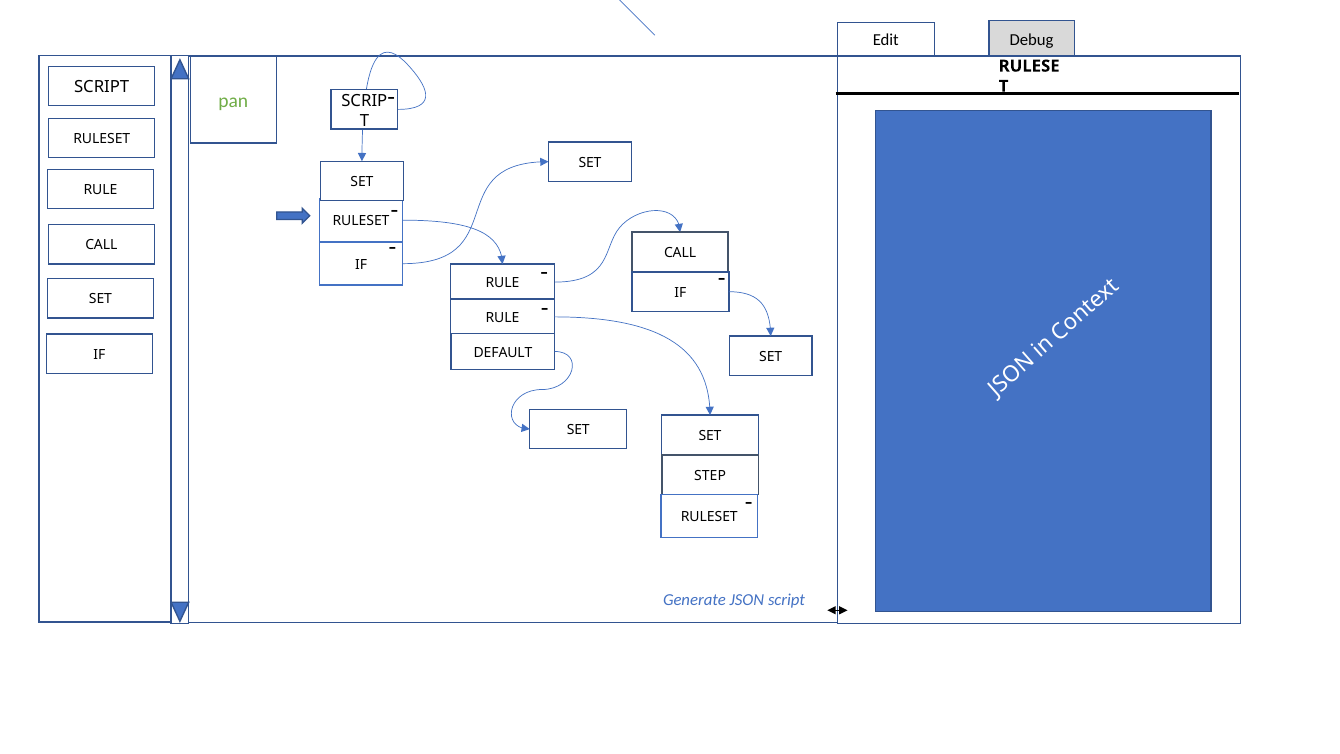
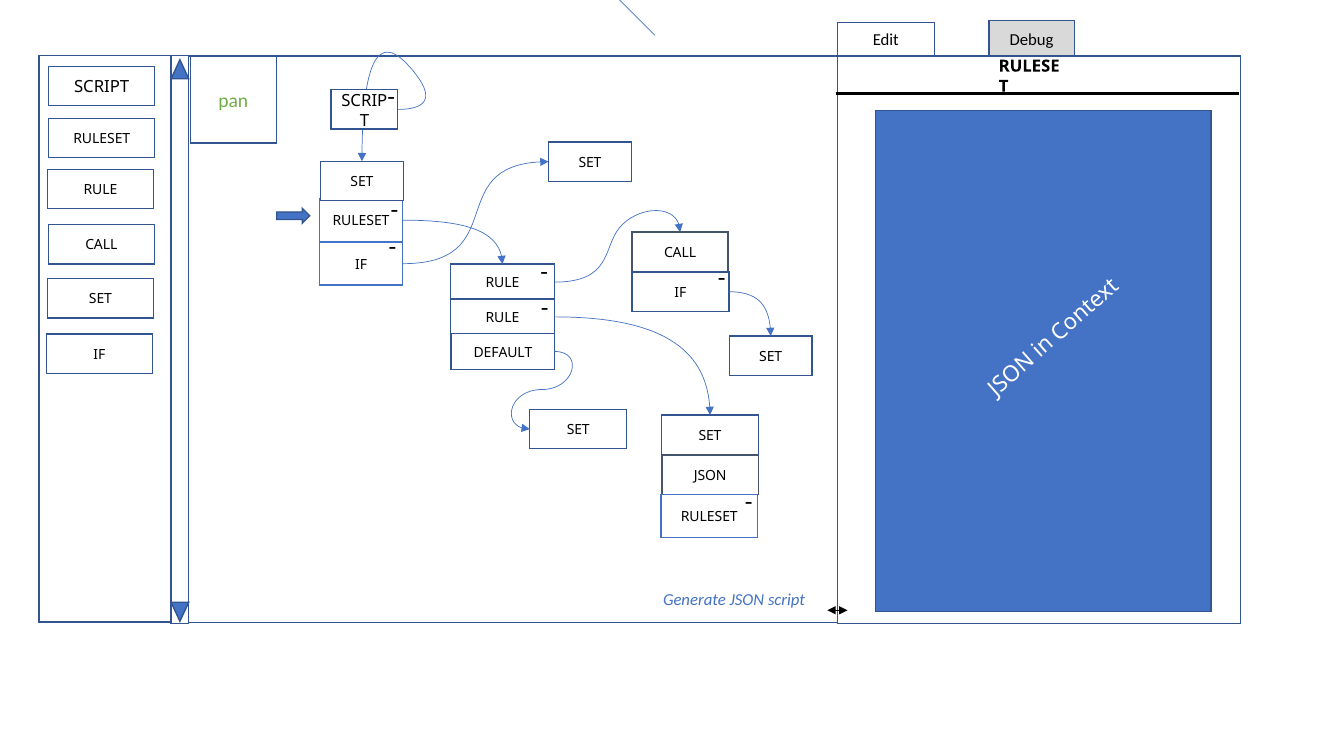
STEP: STEP -> JSON (710, 475)
